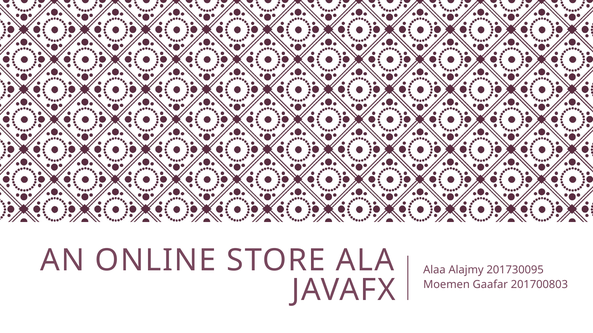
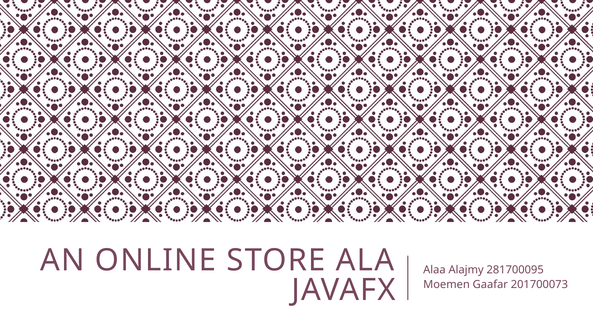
201730095: 201730095 -> 281700095 (515, 270)
201700803: 201700803 -> 201700073 (539, 285)
